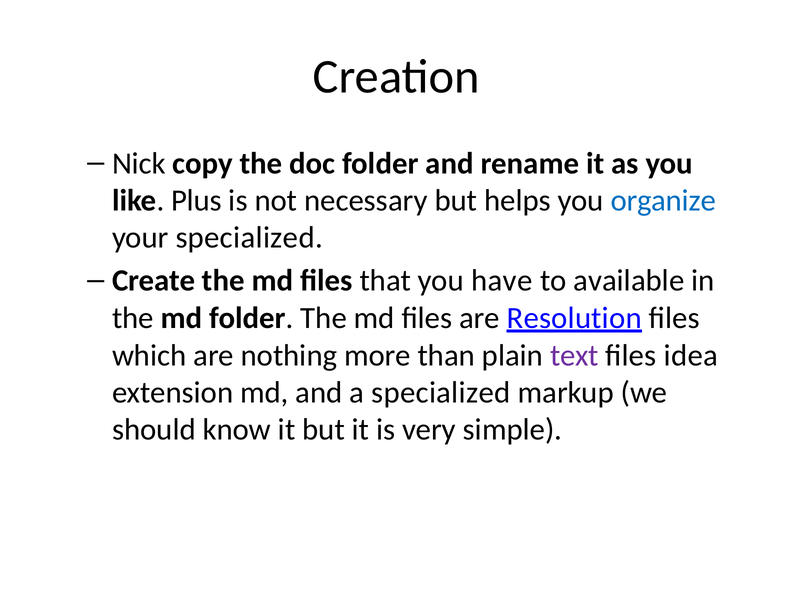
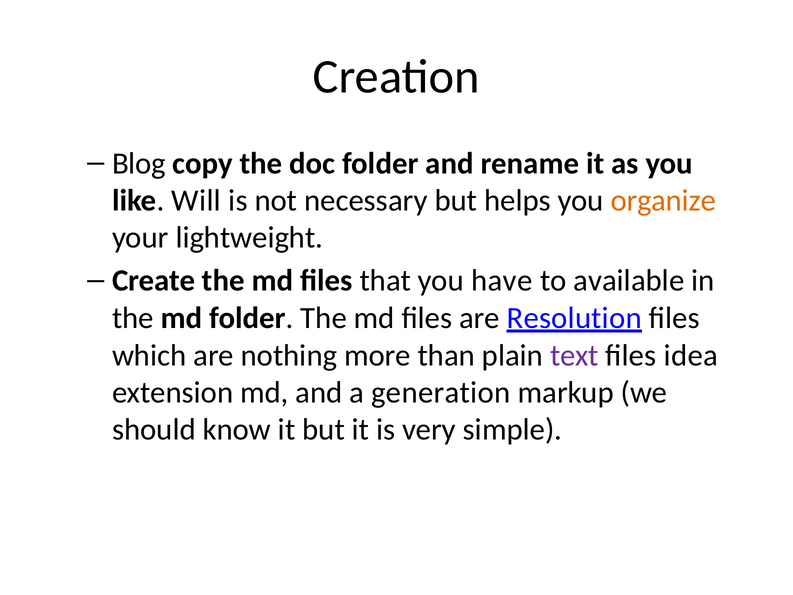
Nick: Nick -> Blog (139, 163)
Plus: Plus -> Will (196, 200)
organize colour: blue -> orange (663, 200)
your specialized: specialized -> lightweight (249, 237)
a specialized: specialized -> generation (441, 392)
